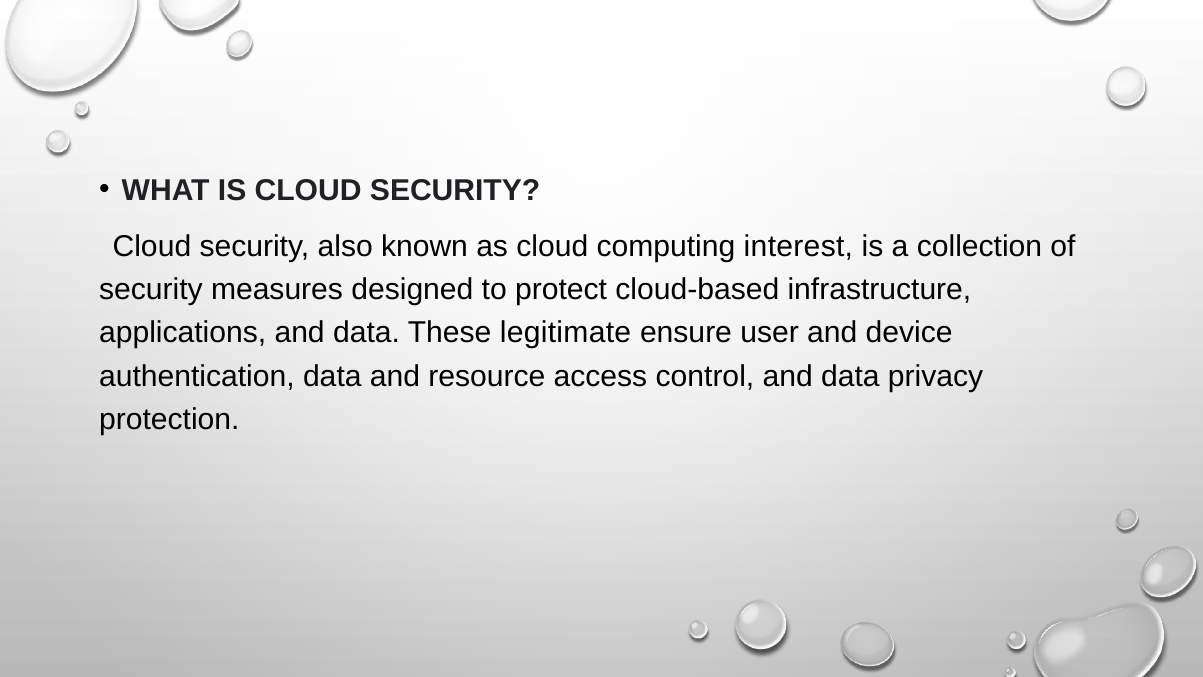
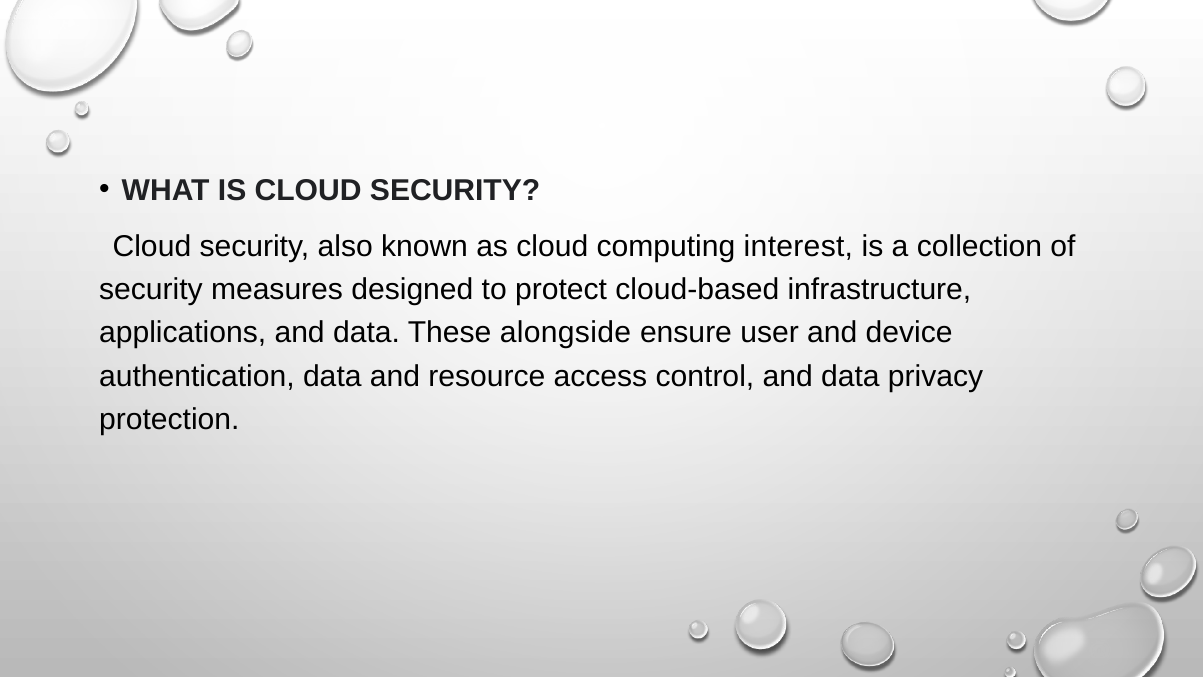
legitimate: legitimate -> alongside (565, 333)
